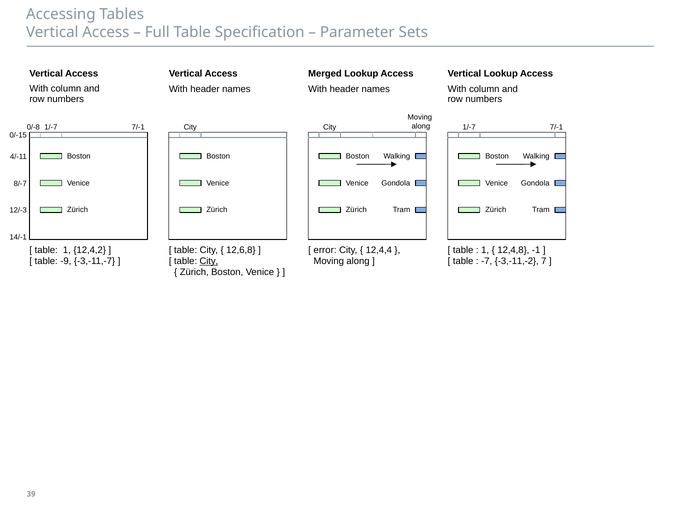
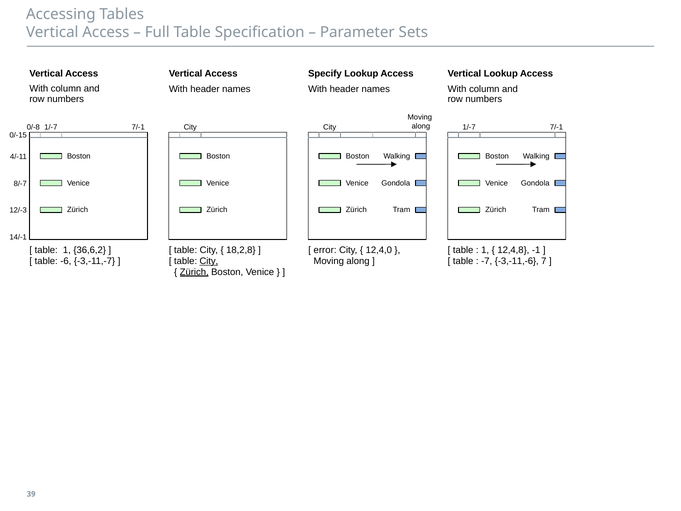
Merged: Merged -> Specify (325, 74)
12,4,2: 12,4,2 -> 36,6,2 (90, 250)
12,6,8: 12,6,8 -> 18,2,8 (241, 250)
12,4,4: 12,4,4 -> 12,4,0 (379, 250)
-9: -9 -> -6 (66, 261)
-3,-11,-2: -3,-11,-2 -> -3,-11,-6 (517, 261)
Zürich underline: none -> present (194, 272)
